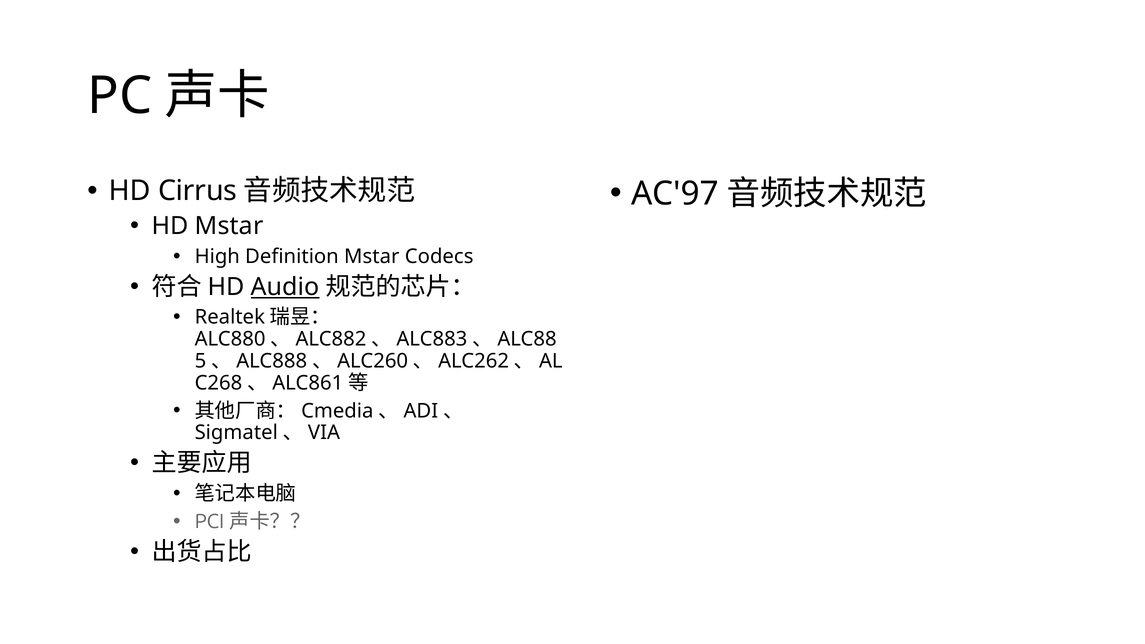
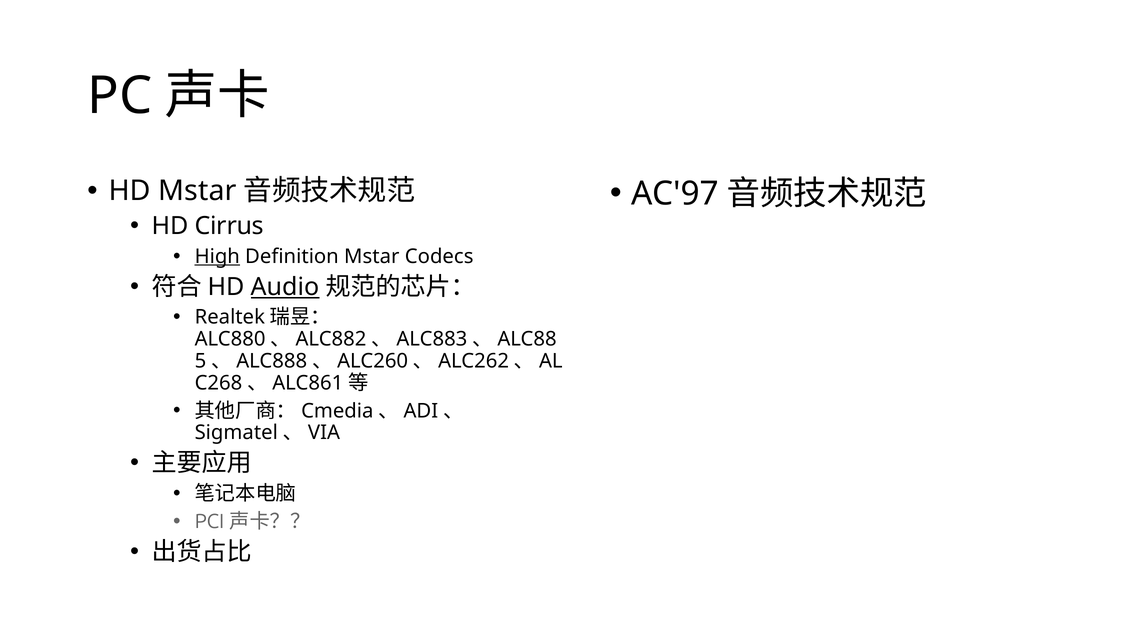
HD Cirrus: Cirrus -> Mstar (197, 191)
HD Mstar: Mstar -> Cirrus (229, 226)
High underline: none -> present (217, 256)
